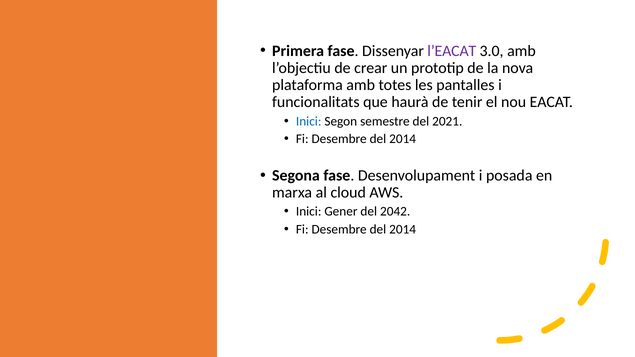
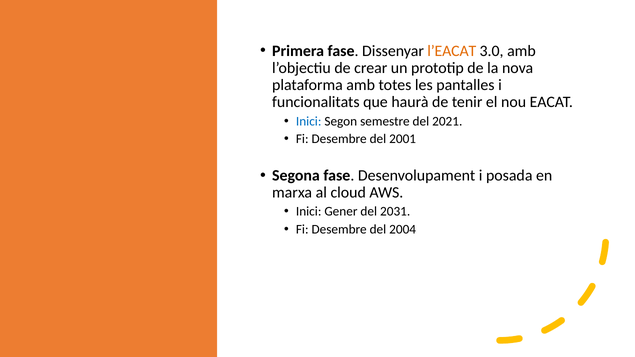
l’EACAT colour: purple -> orange (452, 51)
2014: 2014 -> 2001 (403, 139)
2042: 2042 -> 2031 (395, 212)
2014: 2014 -> 2004 (403, 229)
